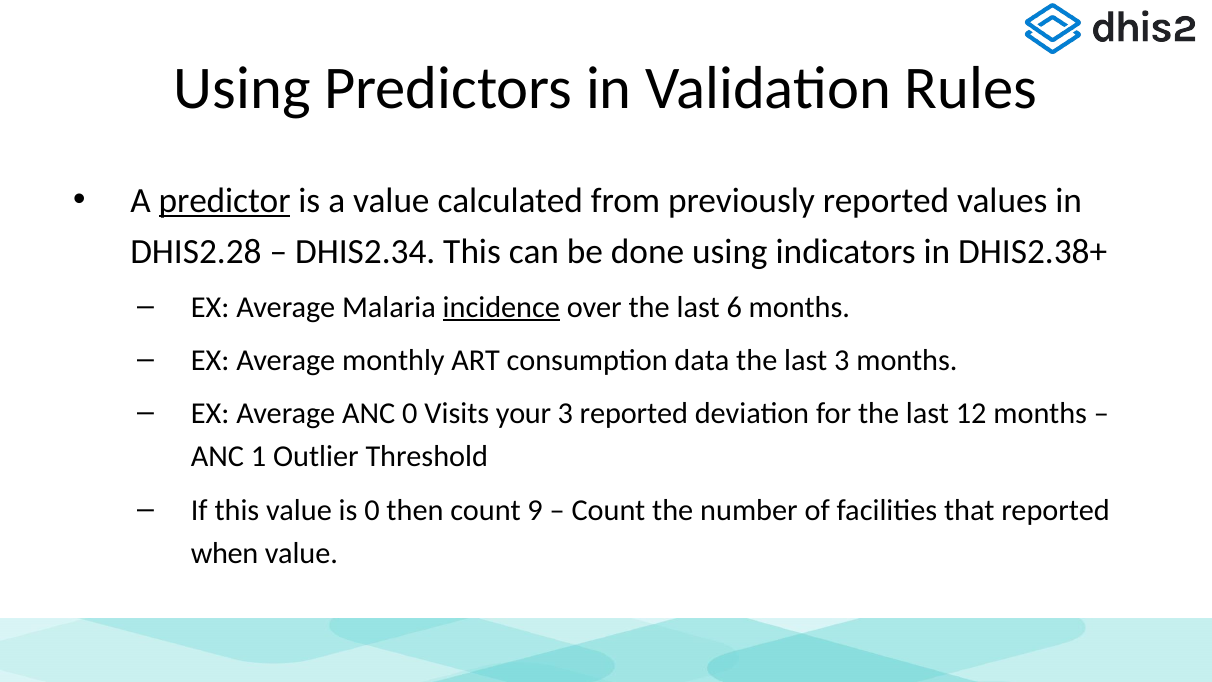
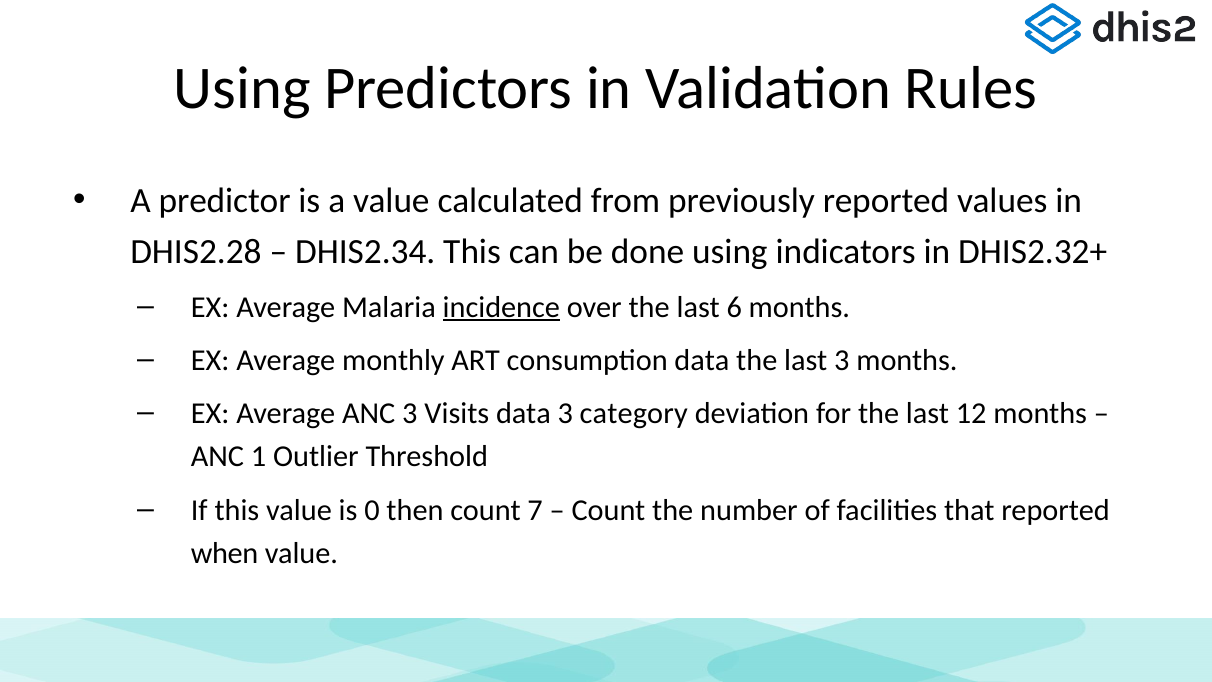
predictor underline: present -> none (225, 200)
DHIS2.38+: DHIS2.38+ -> DHIS2.32+ (1033, 251)
ANC 0: 0 -> 3 (410, 413)
Visits your: your -> data (523, 413)
3 reported: reported -> category (634, 413)
9: 9 -> 7 (535, 510)
